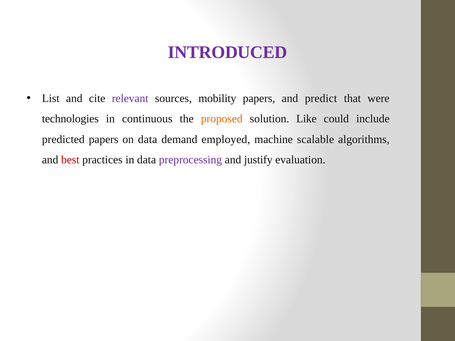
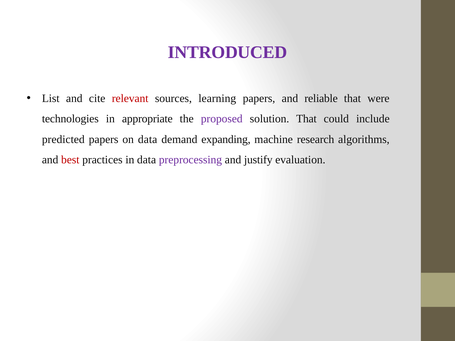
relevant colour: purple -> red (130, 98)
mobility: mobility -> learning (217, 98)
predict: predict -> reliable (321, 98)
continuous: continuous -> appropriate (147, 119)
proposed colour: orange -> purple (222, 119)
solution Like: Like -> That (306, 119)
employed: employed -> expanding (226, 139)
scalable: scalable -> research (316, 139)
